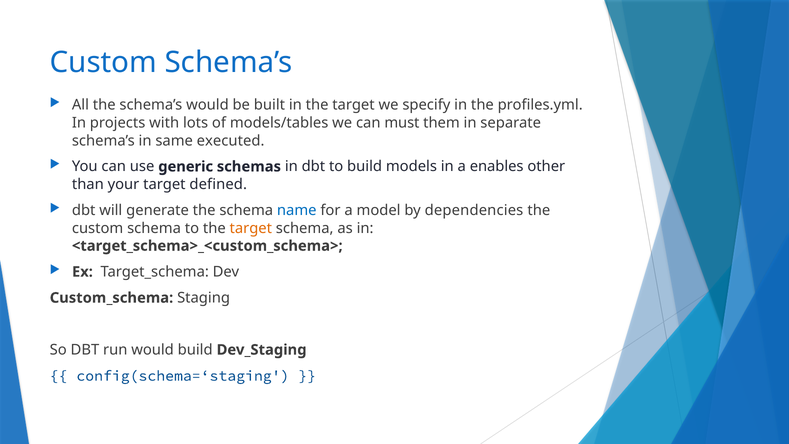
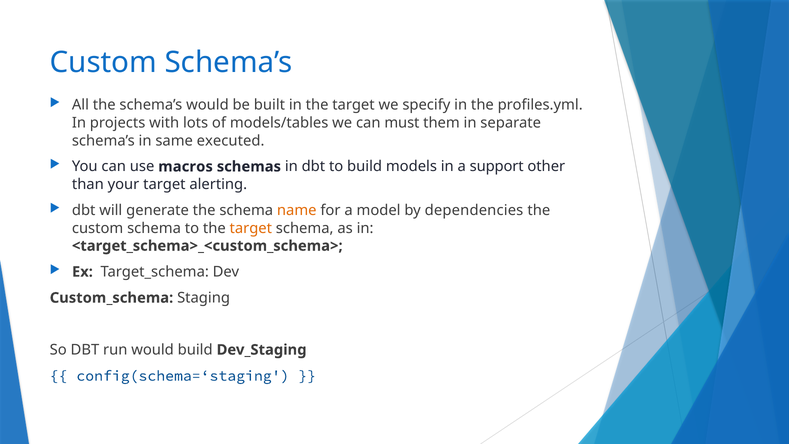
generic: generic -> macros (186, 167)
enables: enables -> support (497, 167)
defined: defined -> alerting (218, 184)
name colour: blue -> orange (297, 210)
